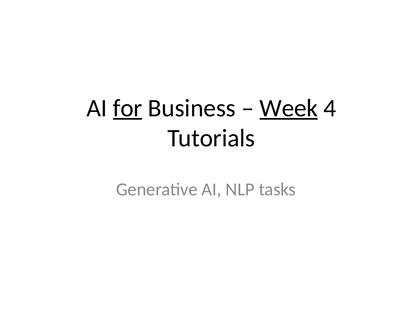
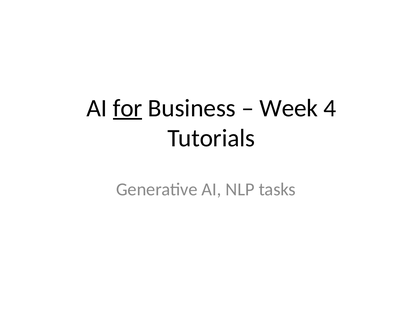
Week underline: present -> none (289, 108)
